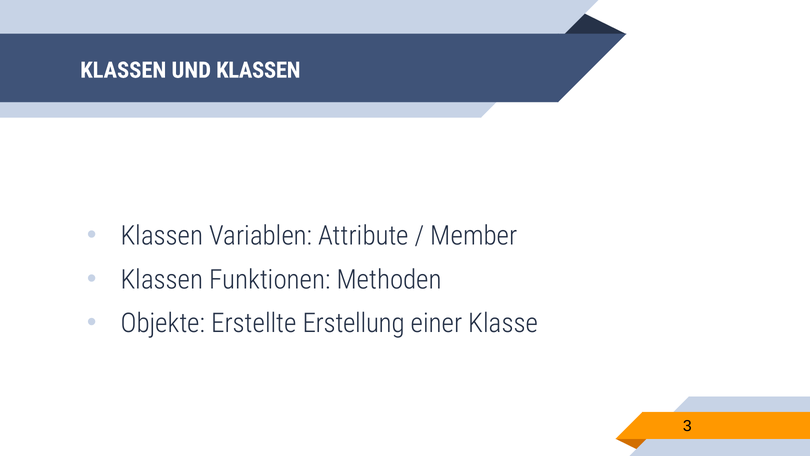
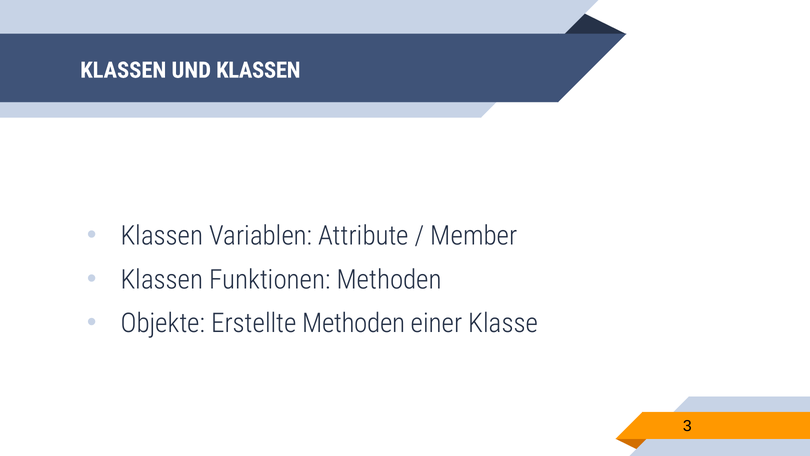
Erstellte Erstellung: Erstellung -> Methoden (354, 323)
